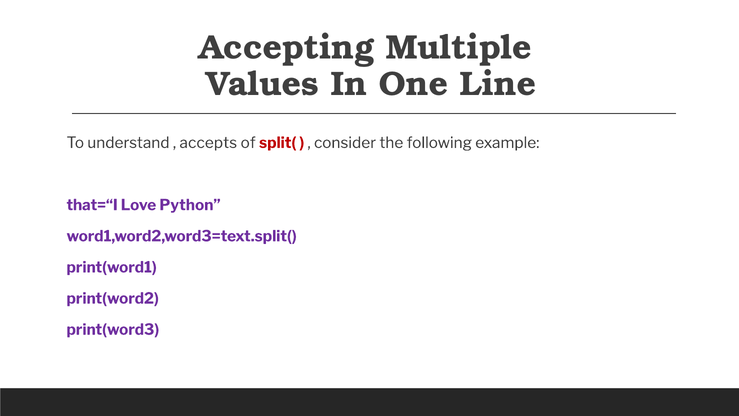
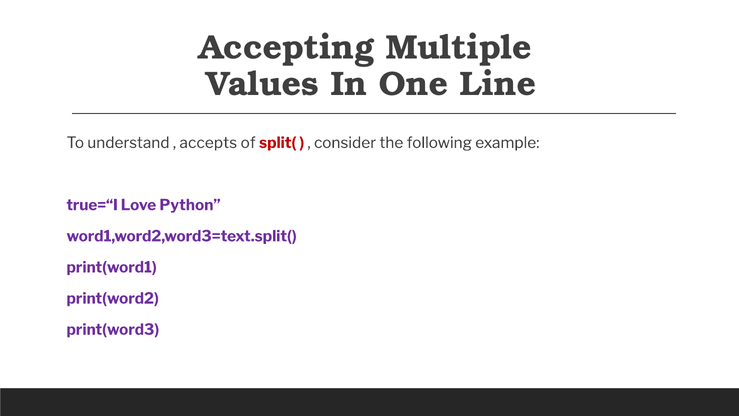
that=“I: that=“I -> true=“I (92, 205)
